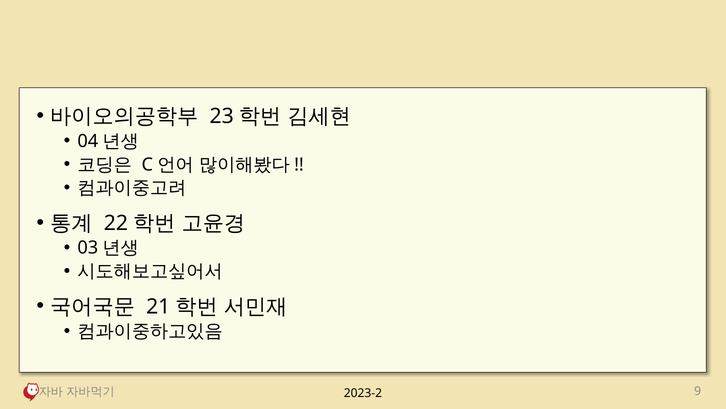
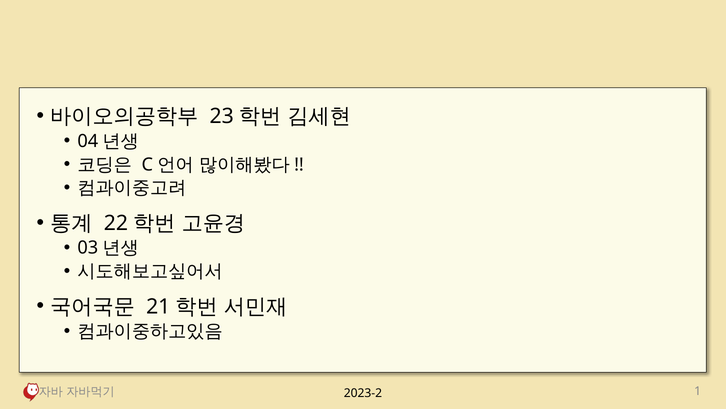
9: 9 -> 1 (698, 391)
